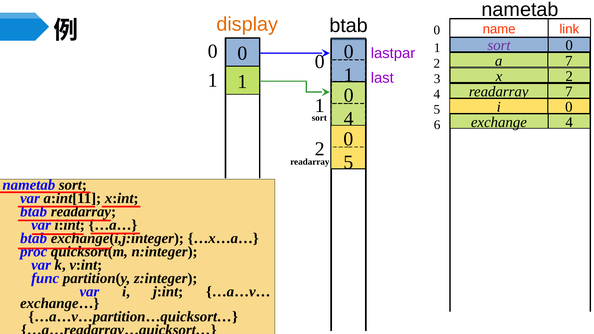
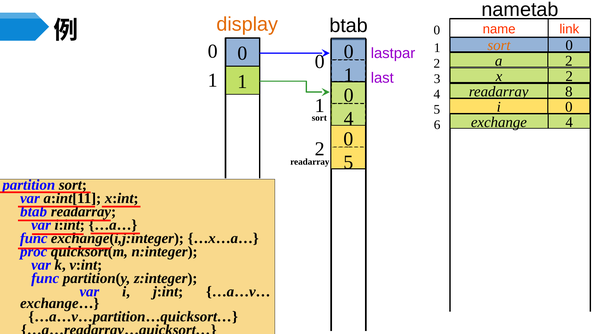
sort colour: purple -> orange (499, 45)
2 7: 7 -> 2 (569, 61)
4 7: 7 -> 8 (569, 92)
nametab: nametab -> partition (29, 185)
btab: btab -> func (34, 238)
